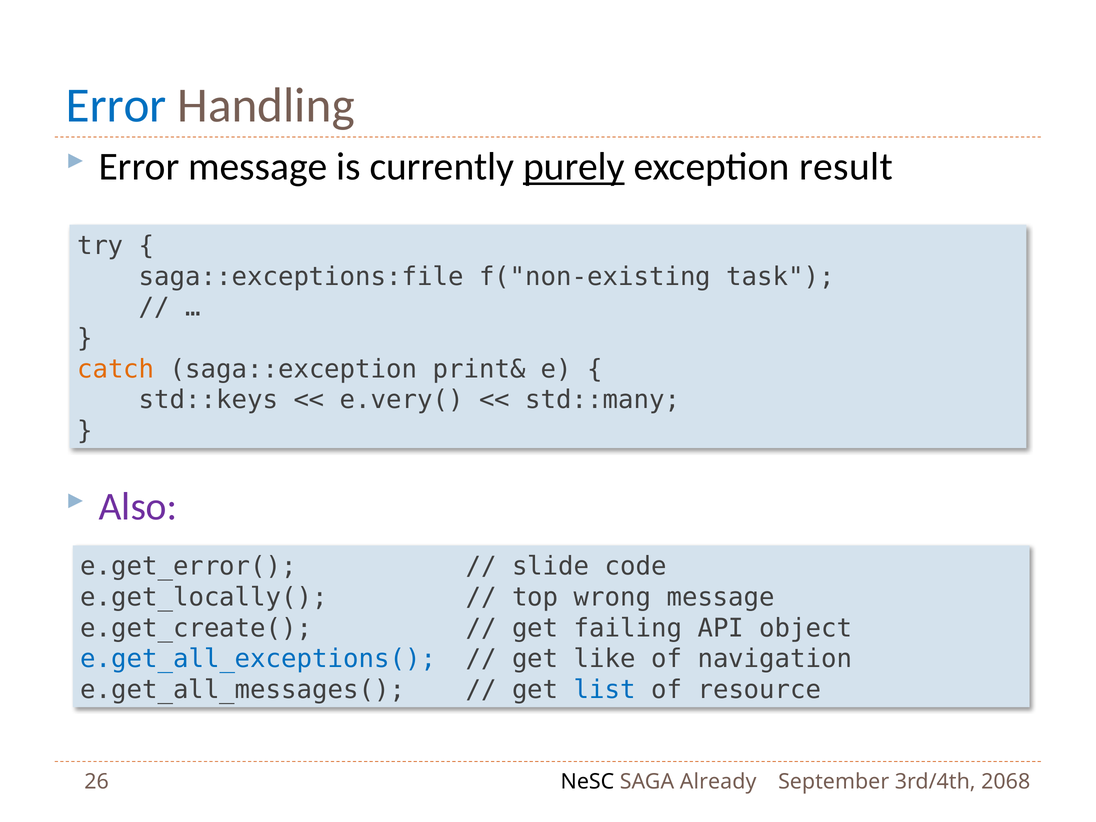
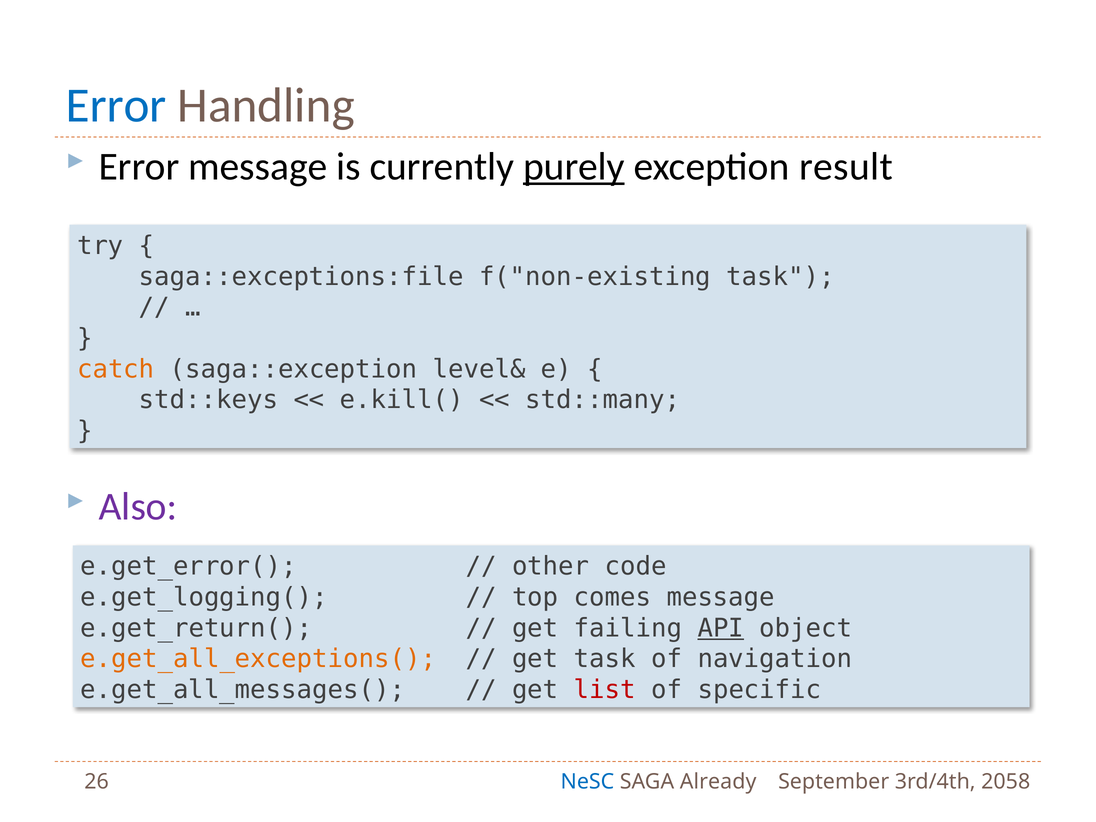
print&: print& -> level& (479, 369)
e.very(: e.very( -> e.kill( (402, 400)
slide: slide -> other (551, 566)
e.get_locally(: e.get_locally( -> e.get_logging( (204, 597)
wrong: wrong -> comes (612, 597)
e.get_create(: e.get_create( -> e.get_return( (196, 628)
API underline: none -> present (721, 628)
e.get_all_exceptions( colour: blue -> orange (258, 659)
get like: like -> task (605, 659)
list colour: blue -> red (605, 690)
resource: resource -> specific (759, 690)
NeSC colour: black -> blue (587, 782)
2068: 2068 -> 2058 (1006, 782)
